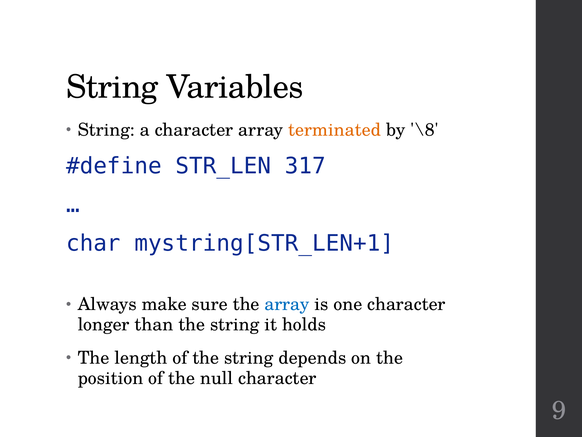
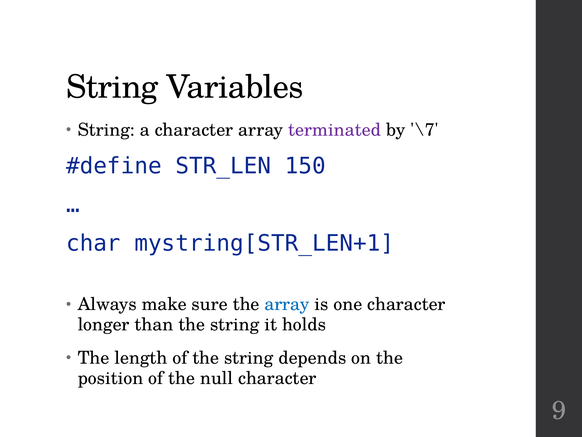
terminated colour: orange -> purple (335, 130)
\8: \8 -> \7 (424, 130)
317: 317 -> 150 (305, 166)
